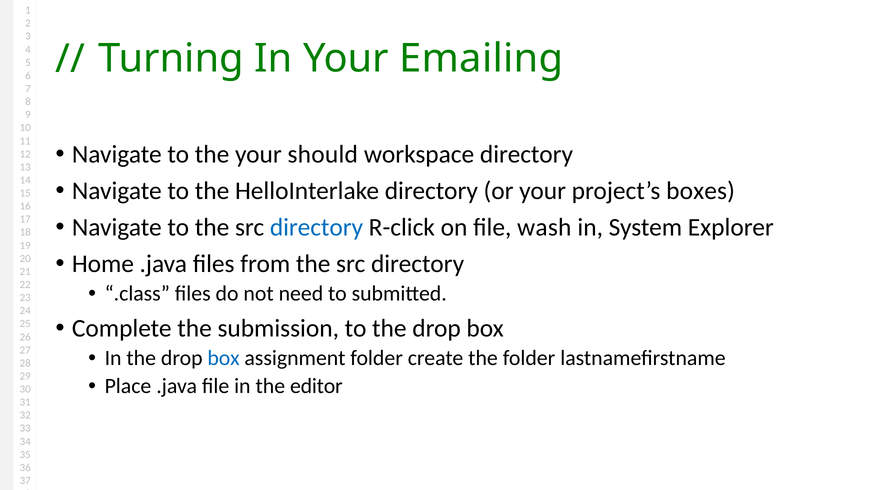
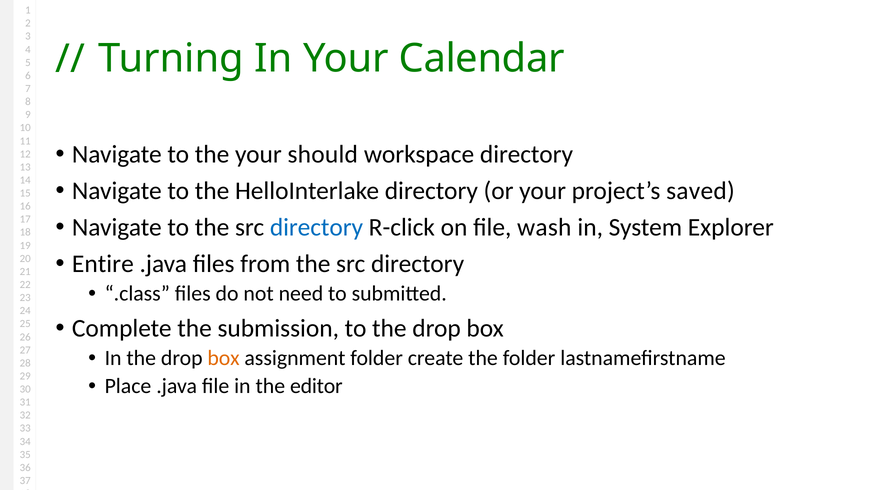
Emailing: Emailing -> Calendar (482, 59)
boxes: boxes -> saved (700, 191)
Home: Home -> Entire (103, 264)
box colour: blue -> orange (224, 359)
